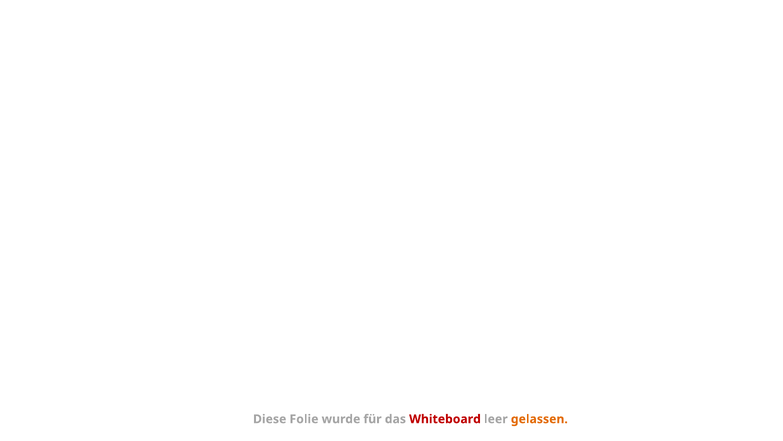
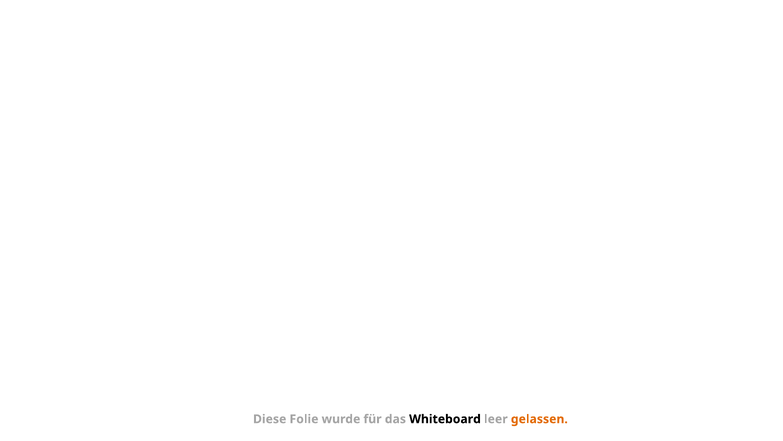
Whiteboard colour: red -> black (445, 419)
